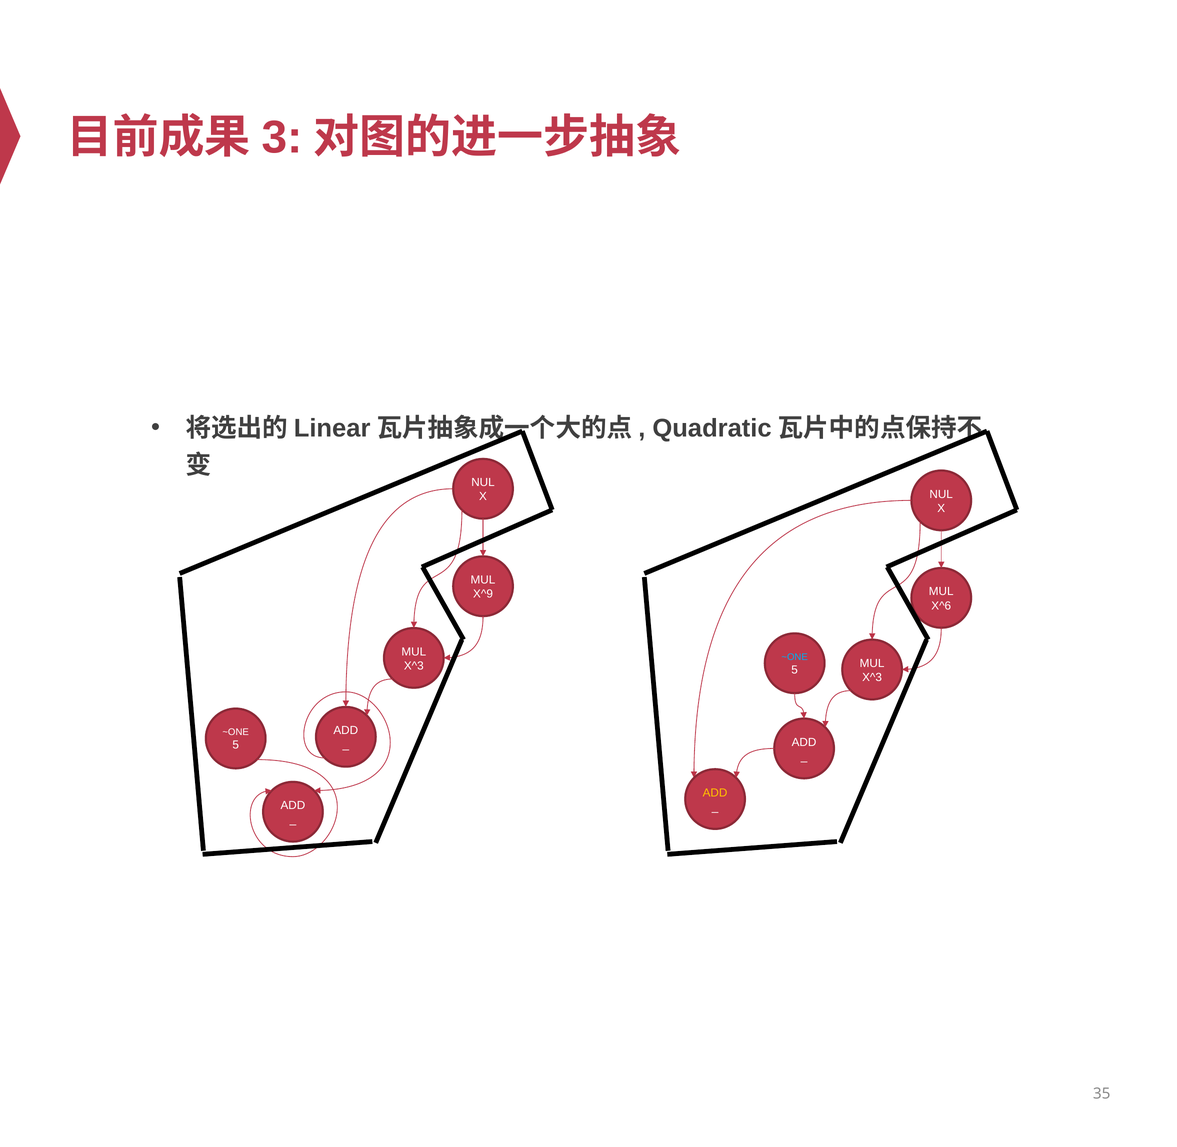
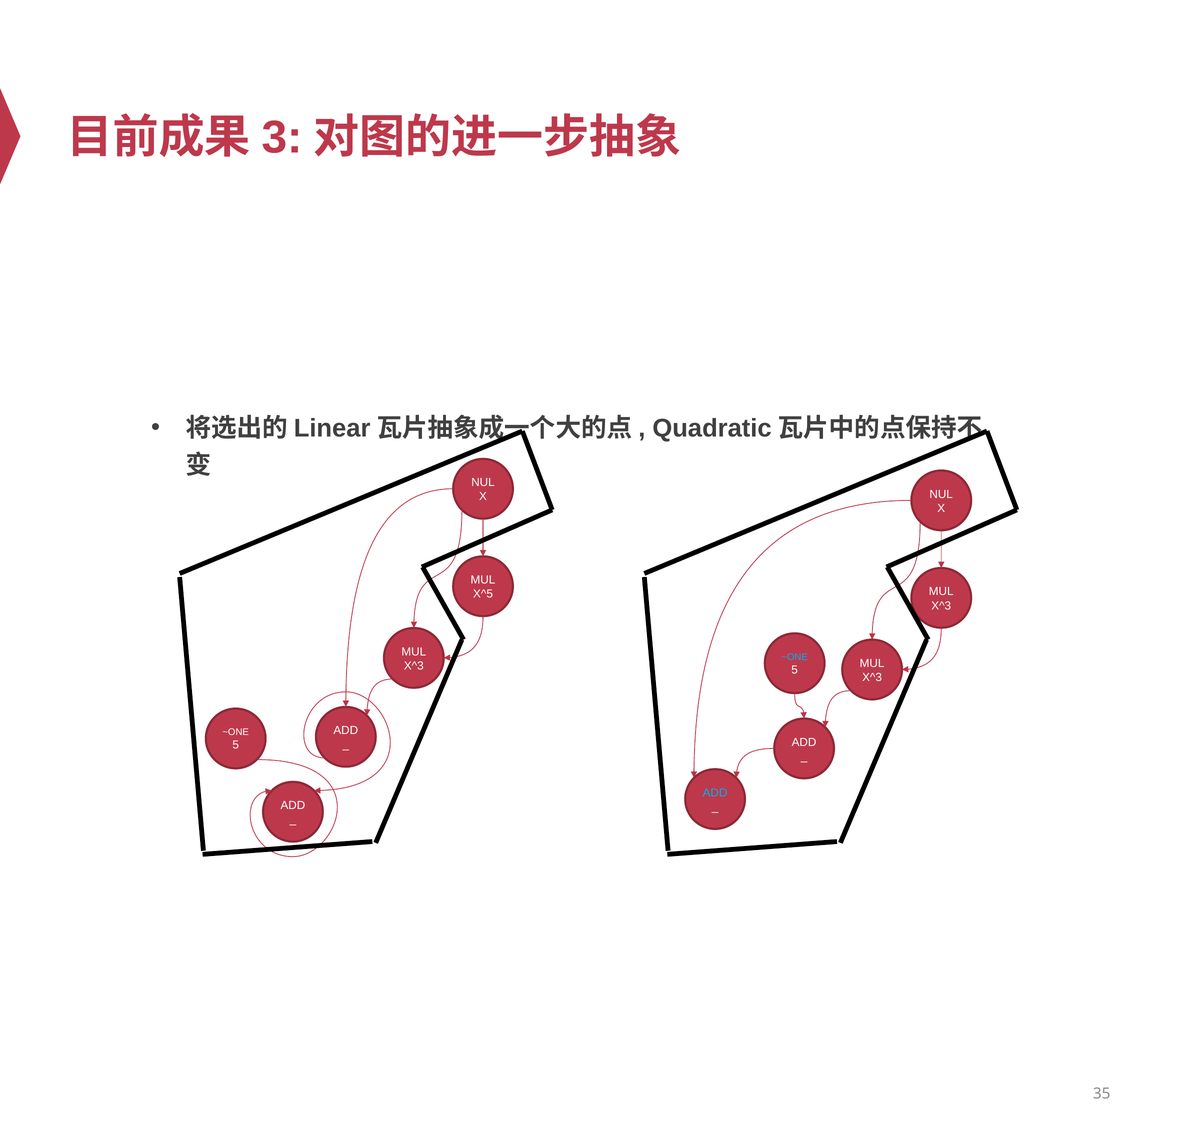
X^9: X^9 -> X^5 (483, 594)
X^6: X^6 -> X^3 (941, 606)
ADD colour: yellow -> light blue (715, 793)
